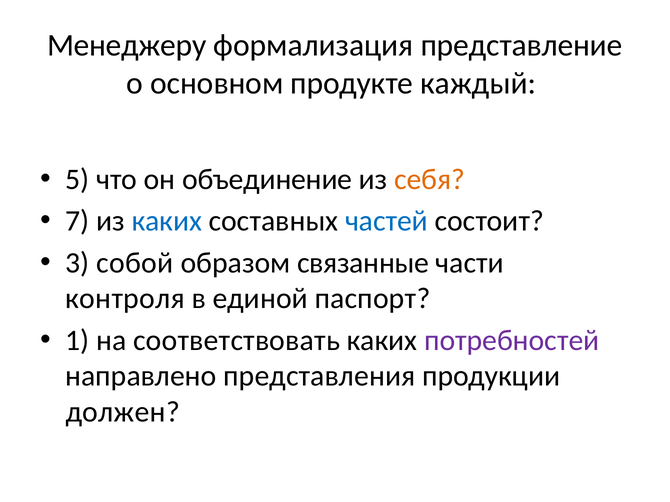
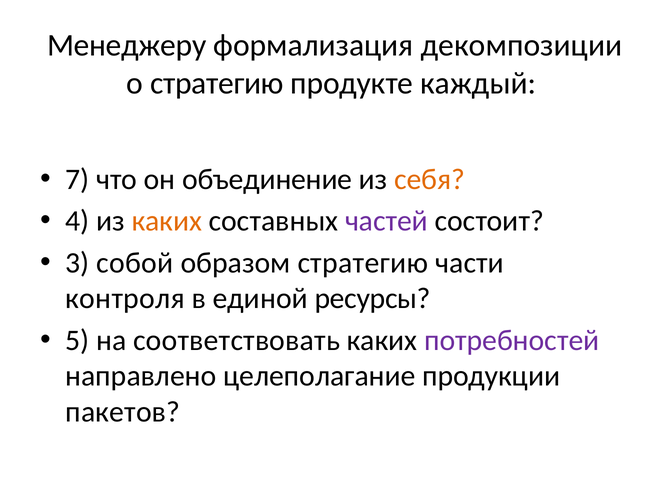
представление: представление -> декомпозиции (521, 45)
о основном: основном -> стратегию (217, 83)
5: 5 -> 7 (77, 180)
7: 7 -> 4 (77, 221)
каких colour: blue -> orange (167, 221)
частей colour: blue -> purple (387, 221)
образом связанные: связанные -> стратегию (363, 263)
паспорт: паспорт -> ресурсы (373, 299)
1: 1 -> 5 (77, 341)
представления: представления -> целеполагание (319, 376)
должен: должен -> пакетов (123, 412)
